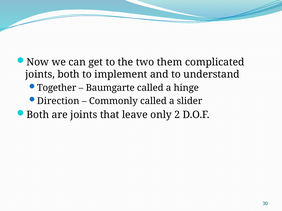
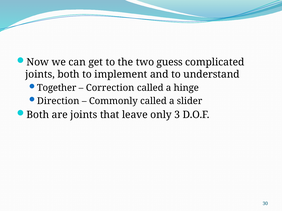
them: them -> guess (170, 62)
Baumgarte: Baumgarte -> Correction (110, 88)
2: 2 -> 3 (177, 115)
